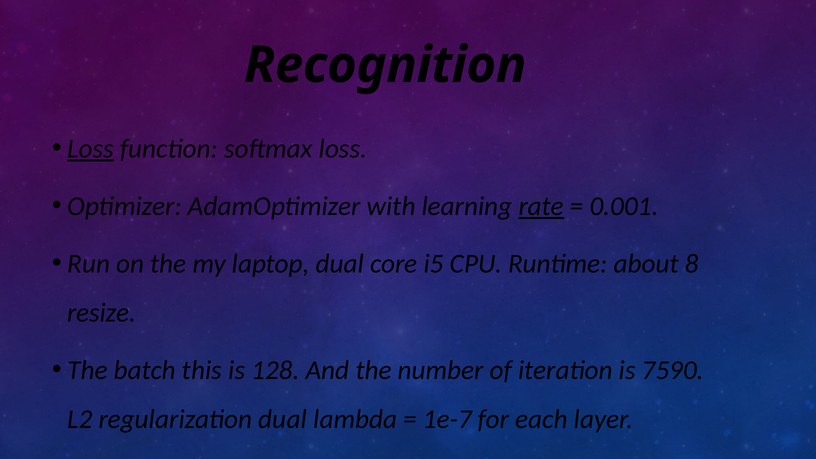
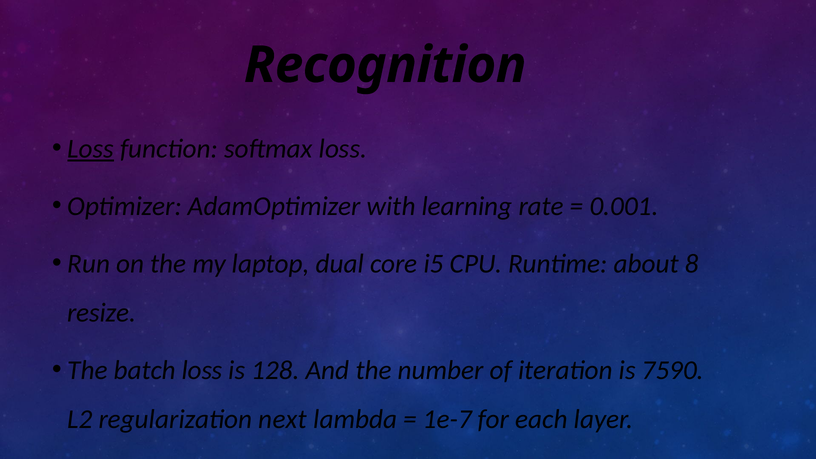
rate underline: present -> none (541, 206)
batch this: this -> loss (202, 370)
regularization dual: dual -> next (283, 419)
